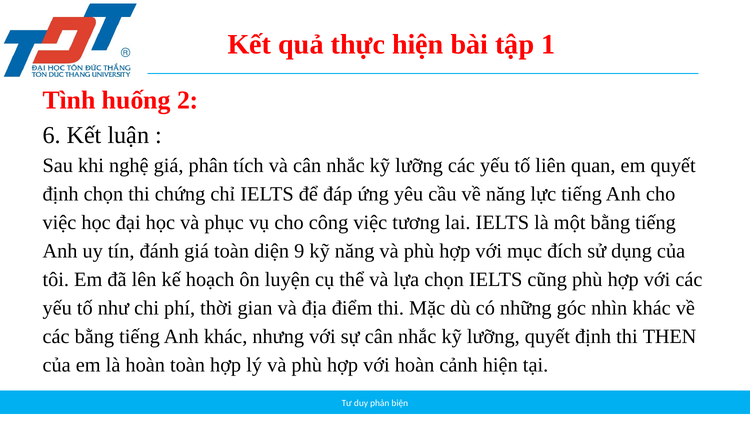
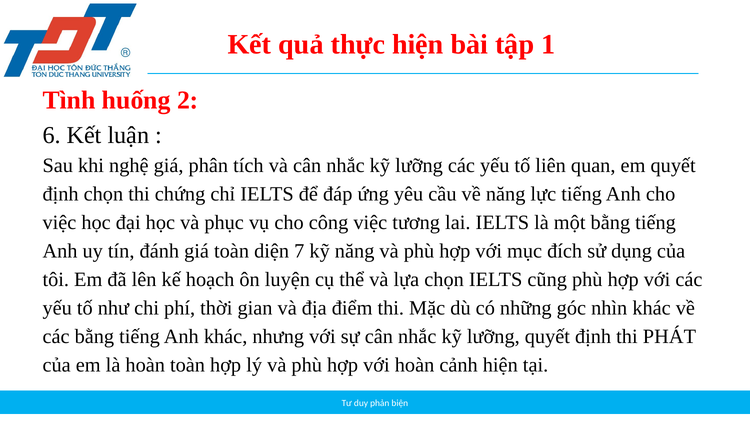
9: 9 -> 7 (299, 251)
THEN: THEN -> PHÁT (669, 337)
